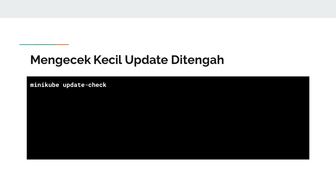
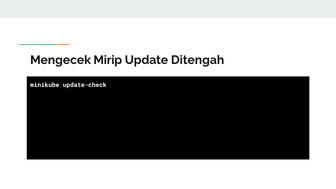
Kecil: Kecil -> Mirip (108, 60)
